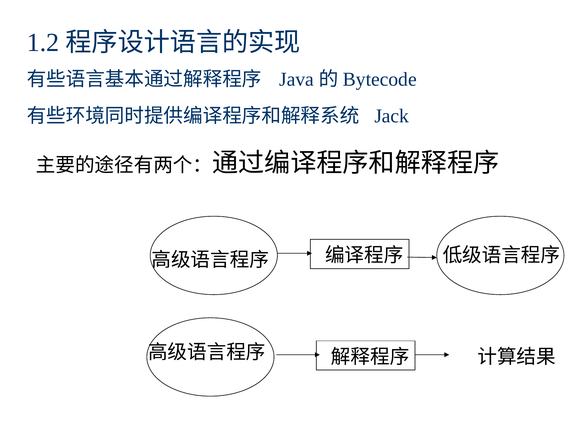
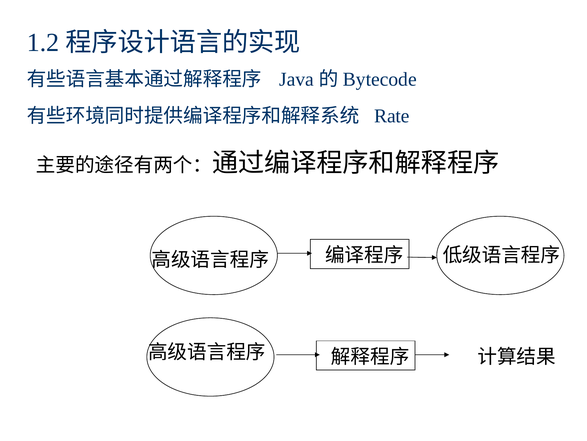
Jack: Jack -> Rate (392, 116)
